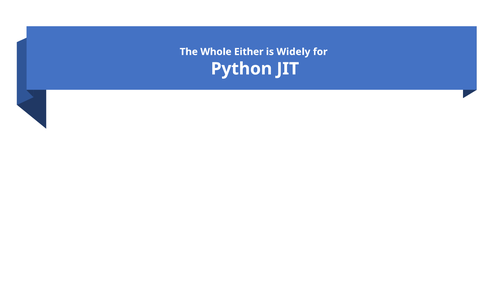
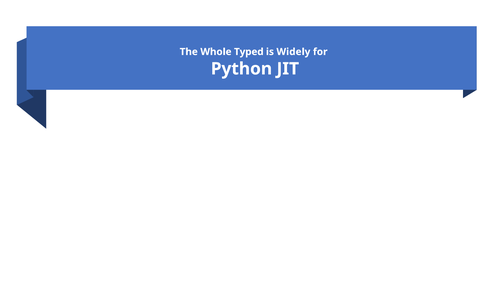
Either: Either -> Typed (249, 52)
